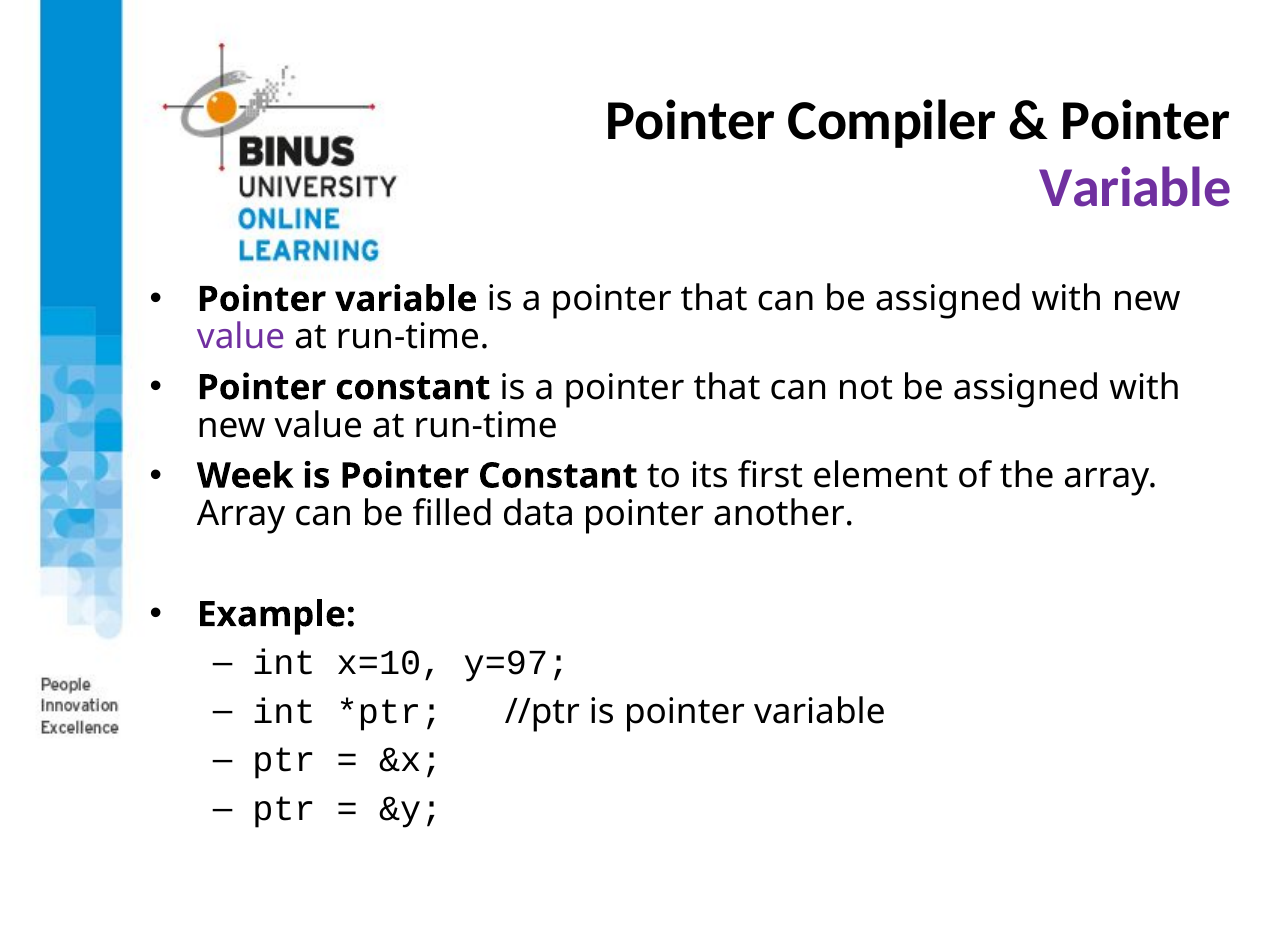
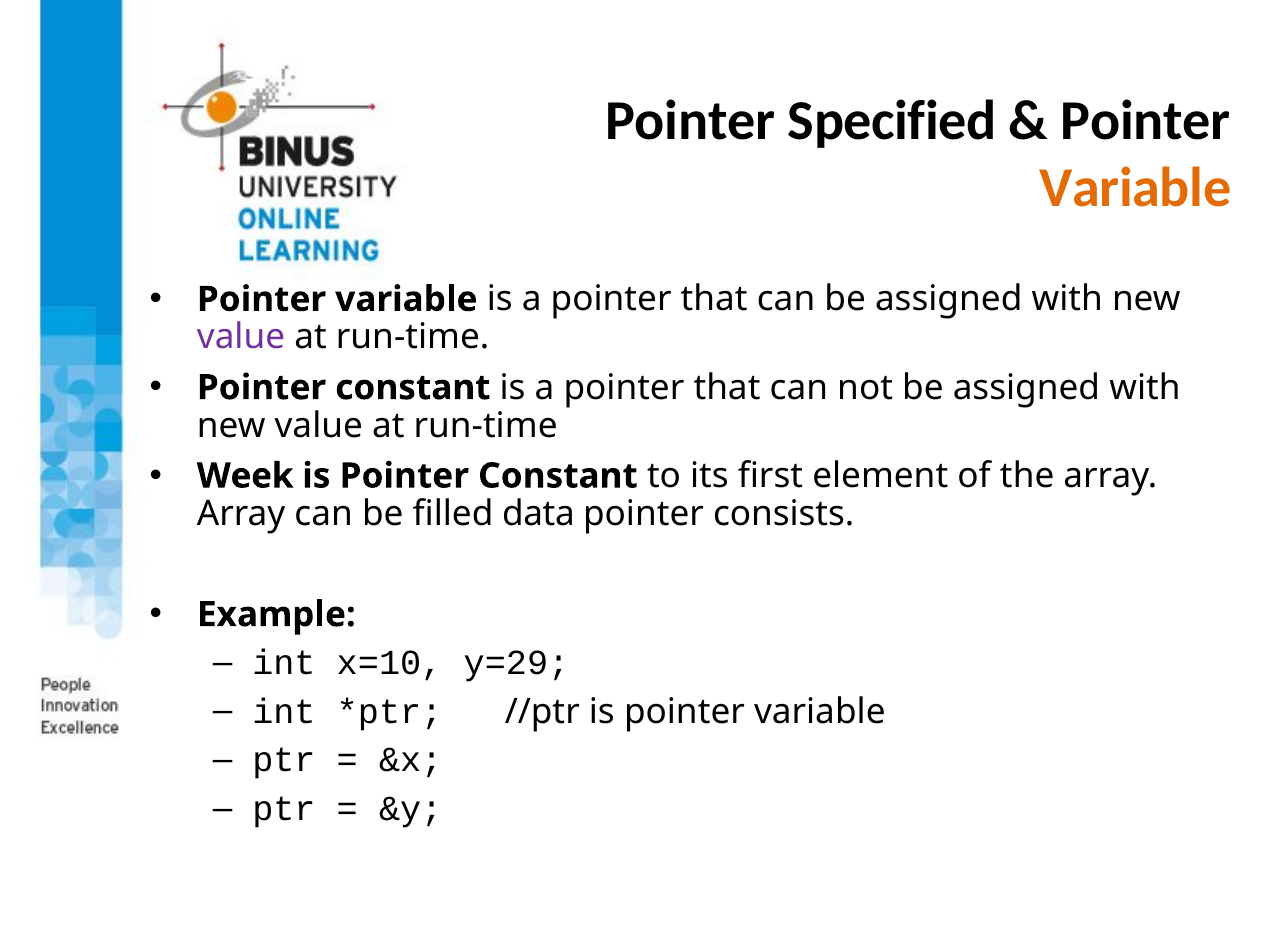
Compiler: Compiler -> Specified (892, 121)
Variable colour: purple -> orange (1135, 188)
another: another -> consists (784, 514)
y=97: y=97 -> y=29 (516, 663)
